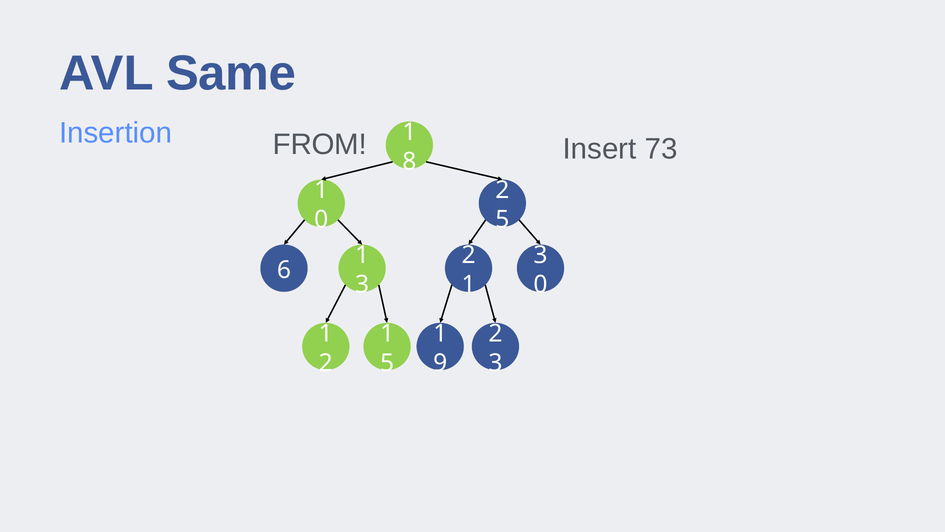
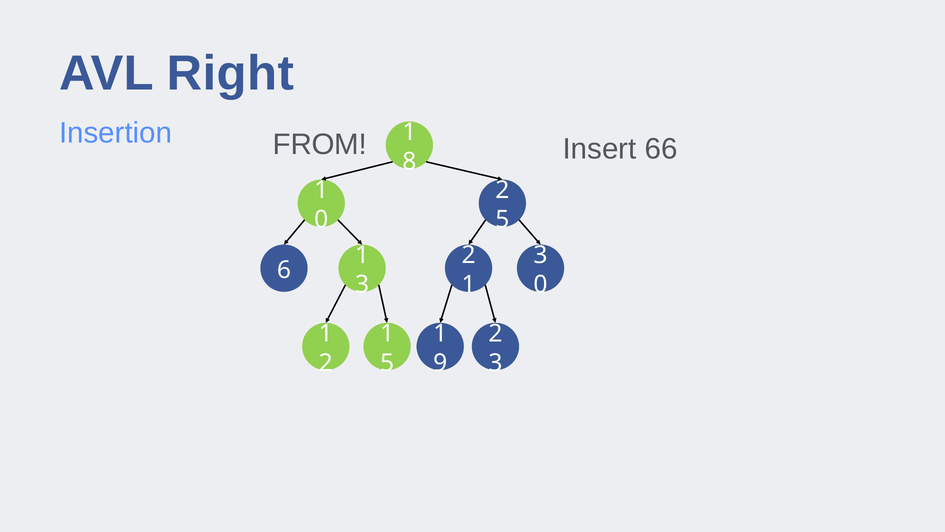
Same: Same -> Right (231, 73)
73: 73 -> 66 (661, 149)
